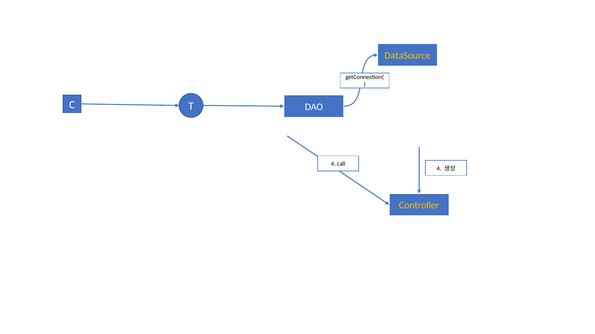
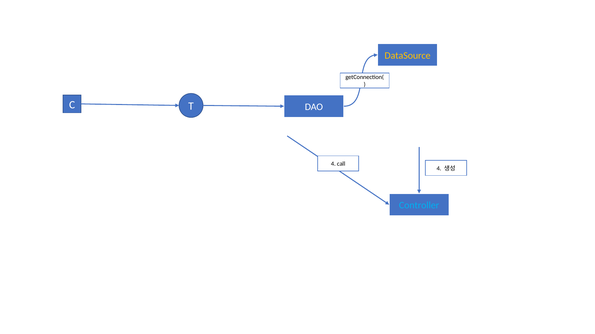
Controller colour: yellow -> light blue (419, 206)
